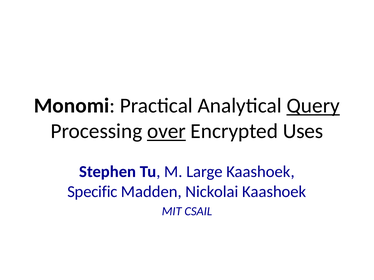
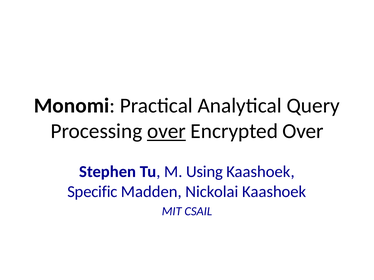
Query underline: present -> none (313, 106)
Encrypted Uses: Uses -> Over (303, 131)
Large: Large -> Using (205, 172)
